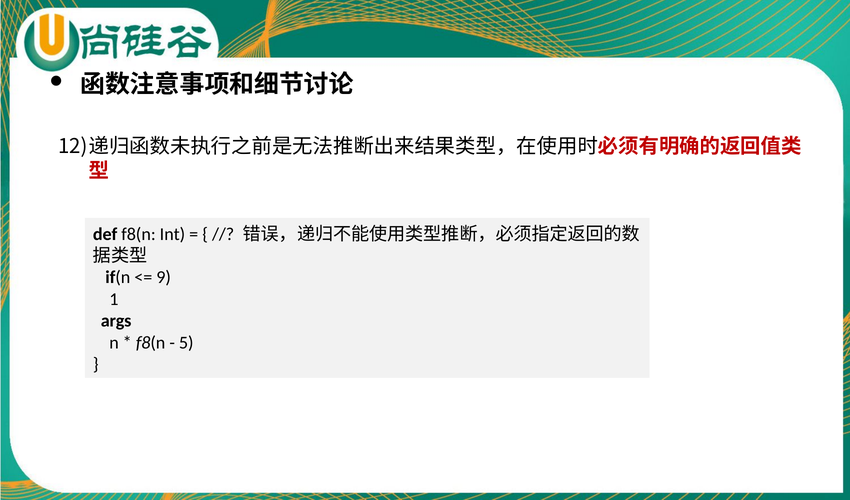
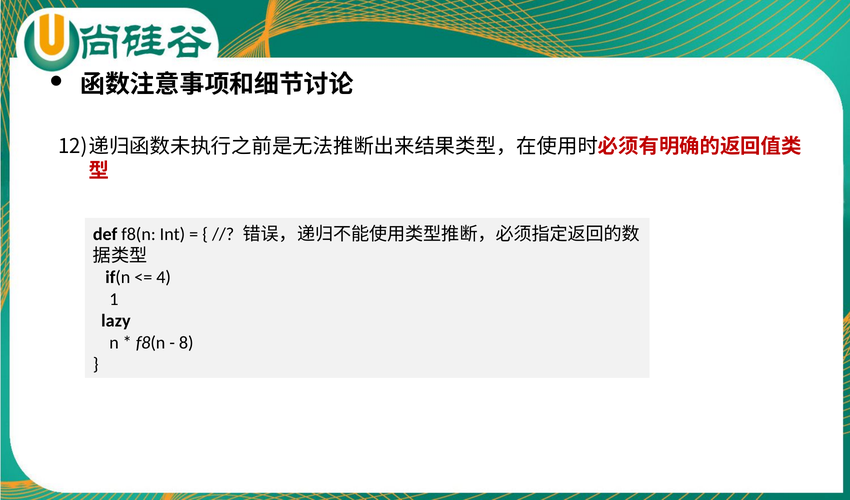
9: 9 -> 4 (164, 278)
args: args -> lazy (116, 321)
5: 5 -> 8 (186, 343)
